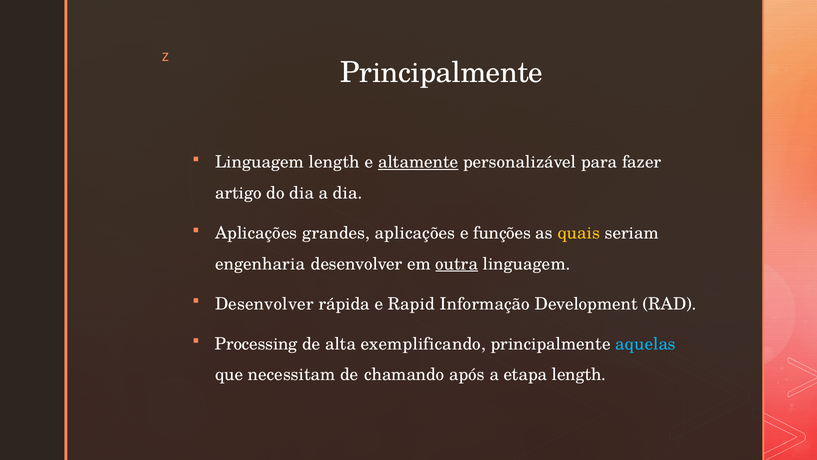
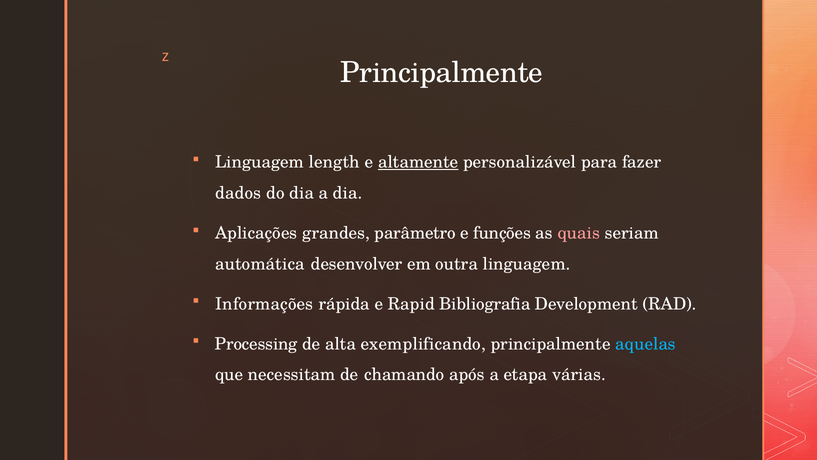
artigo: artigo -> dados (238, 193)
grandes aplicações: aplicações -> parâmetro (415, 233)
quais colour: yellow -> pink (579, 233)
engenharia: engenharia -> automática (260, 264)
outra underline: present -> none (457, 264)
Desenvolver: Desenvolver -> Informações (264, 304)
Informação: Informação -> Bibliografia (485, 304)
etapa length: length -> várias (579, 374)
